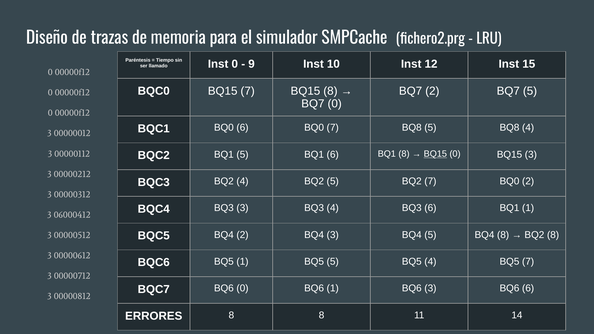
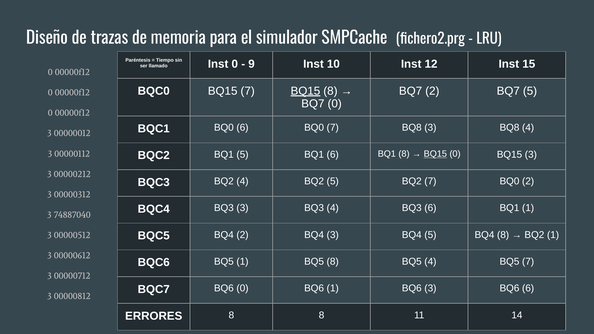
BQ15 underline: none -> present (305, 91)
BQ8 5: 5 -> 3 (430, 128)
06000412: 06000412 -> 74887040 (72, 215)
BQ2 8: 8 -> 1 (553, 235)
BQ5 5: 5 -> 8 (333, 262)
